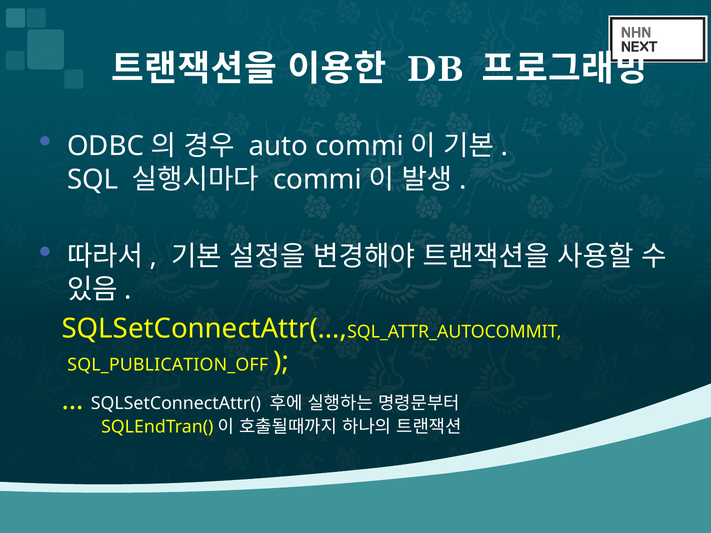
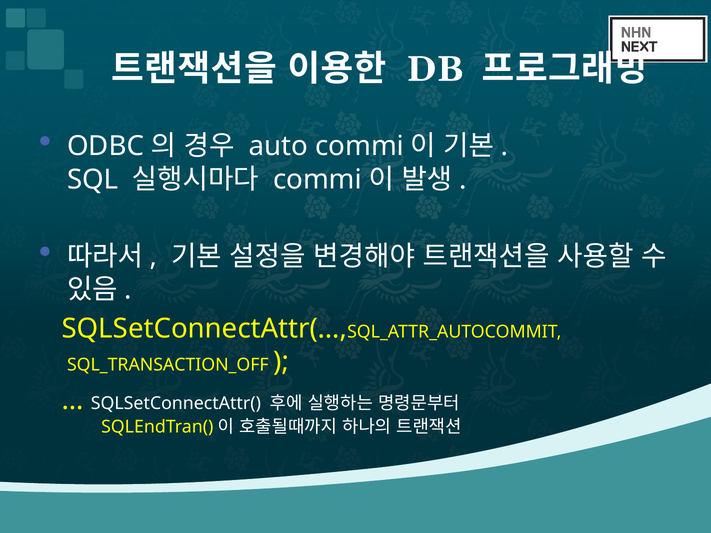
SQL_PUBLICATION_OFF: SQL_PUBLICATION_OFF -> SQL_TRANSACTION_OFF (168, 365)
